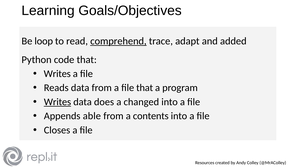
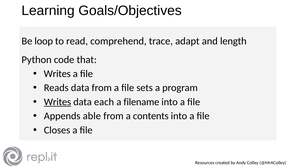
comprehend underline: present -> none (118, 41)
added: added -> length (233, 41)
file that: that -> sets (145, 88)
does: does -> each (104, 102)
changed: changed -> filename (141, 102)
